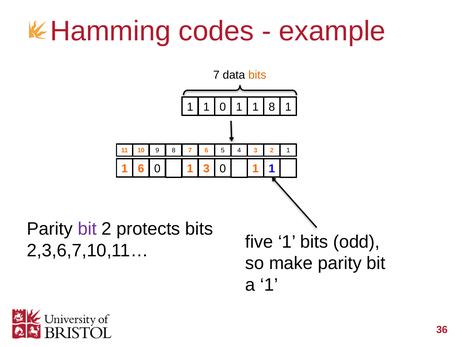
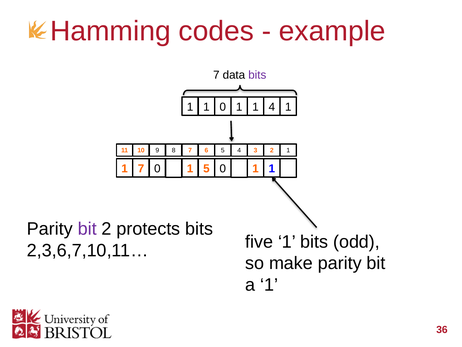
bits colour: orange -> purple (257, 75)
1 8: 8 -> 4 (272, 107)
6: 6 -> 7 (141, 168)
1 3: 3 -> 5 (206, 168)
